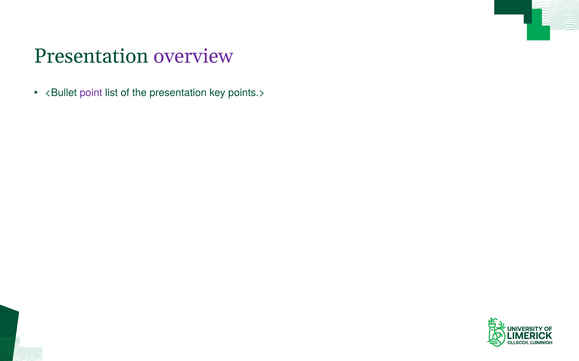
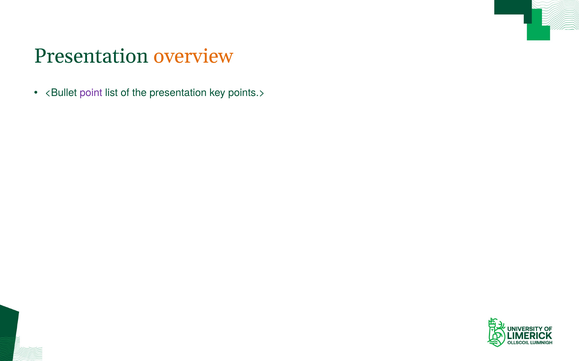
overview colour: purple -> orange (193, 56)
